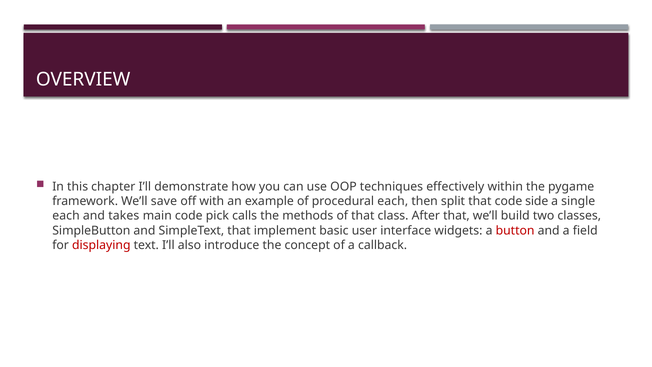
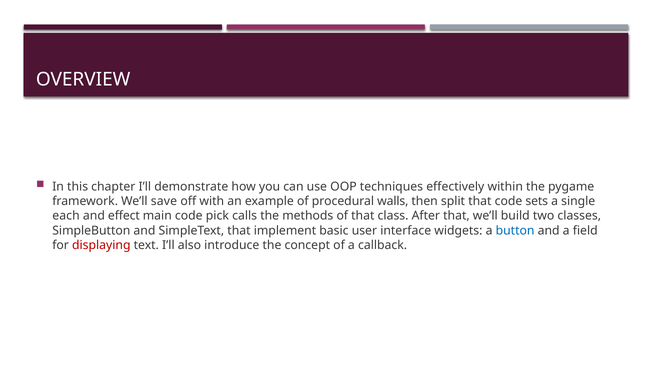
procedural each: each -> walls (393, 201)
side: side -> sets (537, 201)
takes: takes -> effect (124, 216)
button colour: red -> blue (515, 230)
